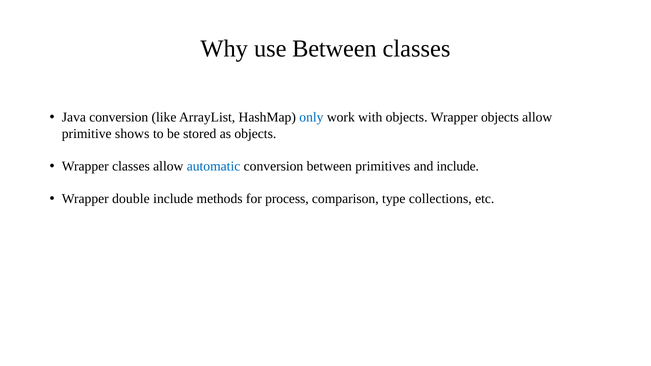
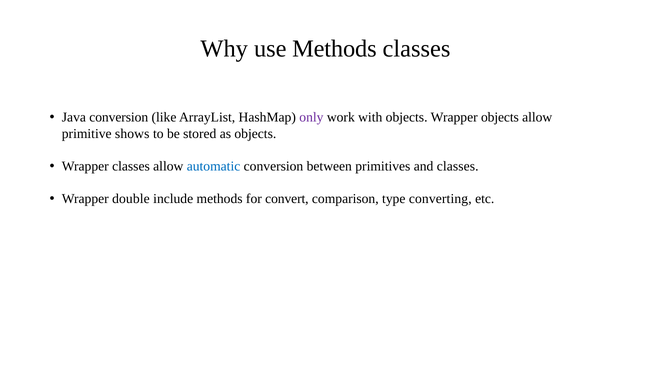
use Between: Between -> Methods (334, 49)
only colour: blue -> purple (311, 117)
and include: include -> classes (458, 166)
process: process -> convert (287, 199)
collections: collections -> converting (440, 199)
